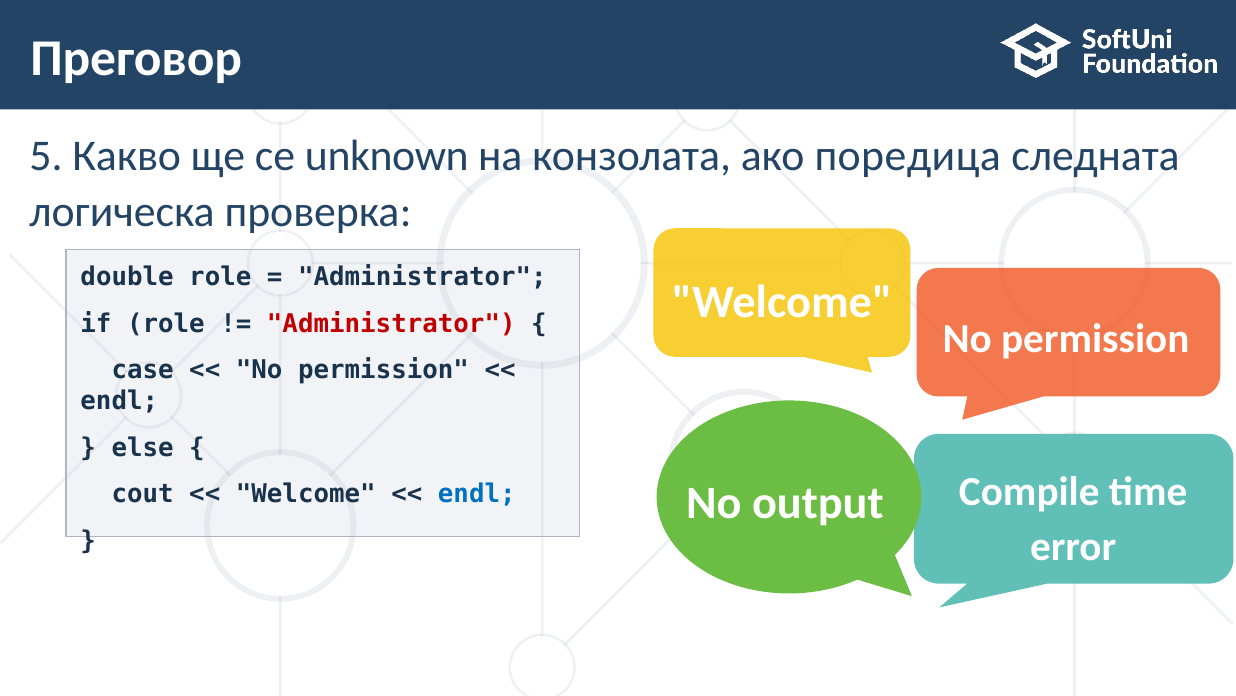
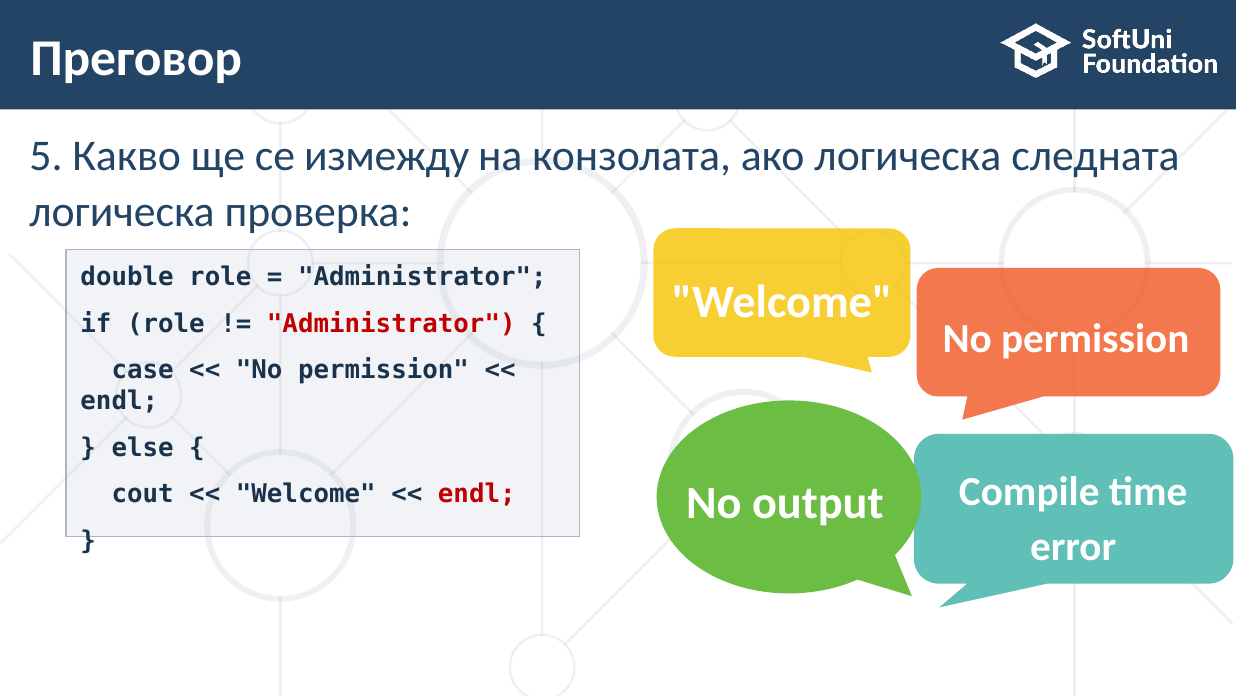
unknown: unknown -> измежду (387, 156)
ако поредица: поредица -> логическа (908, 156)
endl colour: blue -> red (477, 494)
